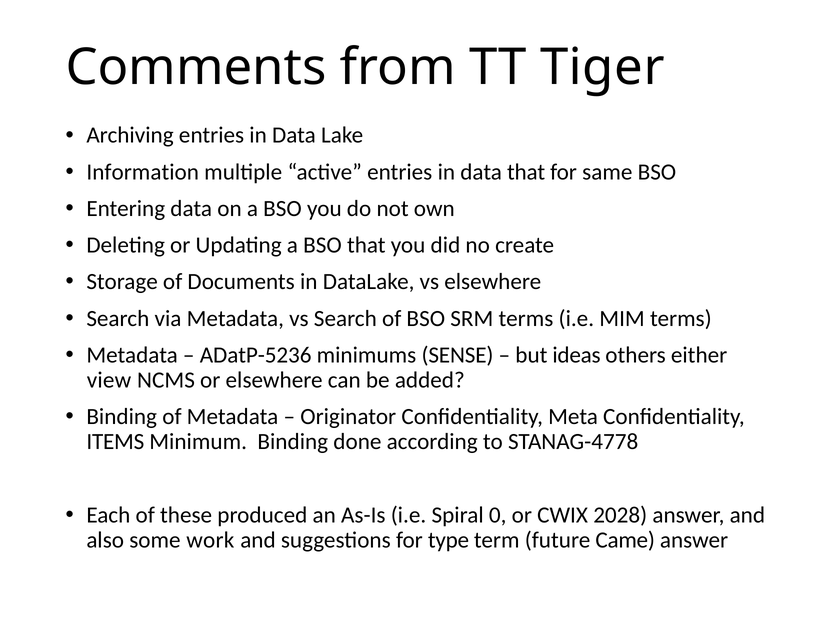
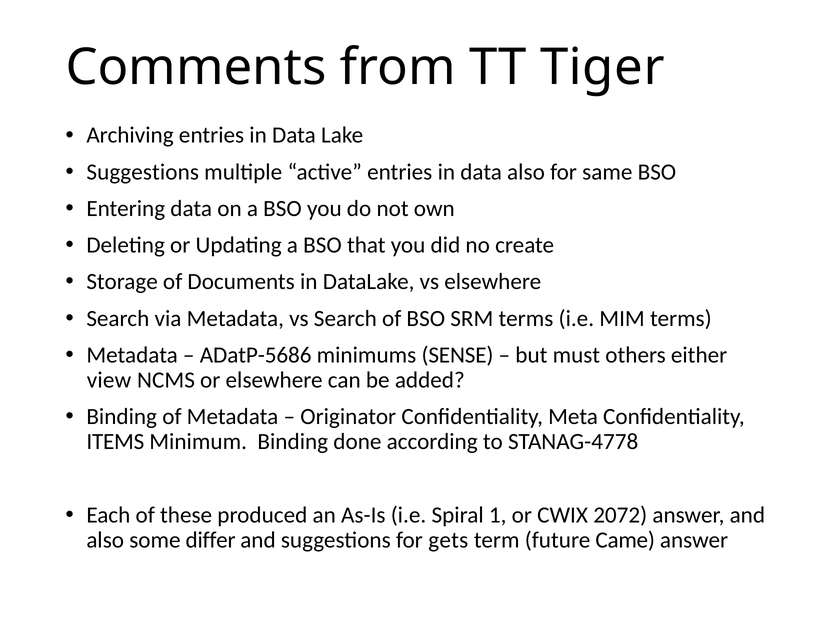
Information: Information -> Suggestions (143, 172)
data that: that -> also (526, 172)
ADatP-5236: ADatP-5236 -> ADatP-5686 (256, 355)
ideas: ideas -> must (576, 355)
0: 0 -> 1 (498, 515)
2028: 2028 -> 2072 (620, 515)
work: work -> differ (211, 540)
type: type -> gets (448, 540)
